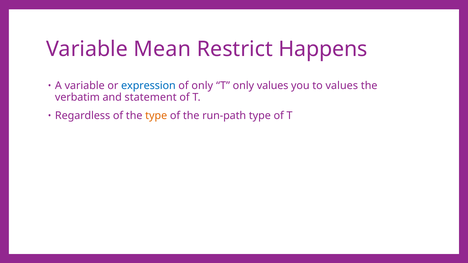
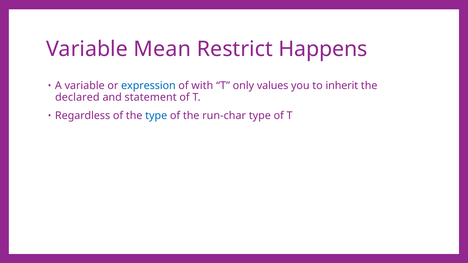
of only: only -> with (202, 86)
to values: values -> inherit (342, 86)
verbatim: verbatim -> declared (77, 97)
type colour: orange -> blue (156, 116)
run-path: run-path -> run-char (224, 116)
